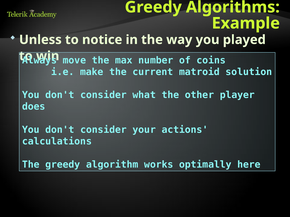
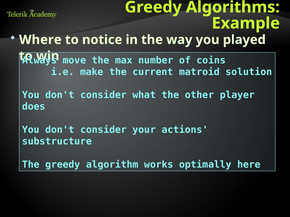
Unless: Unless -> Where (40, 40)
calculations: calculations -> substructure (57, 142)
